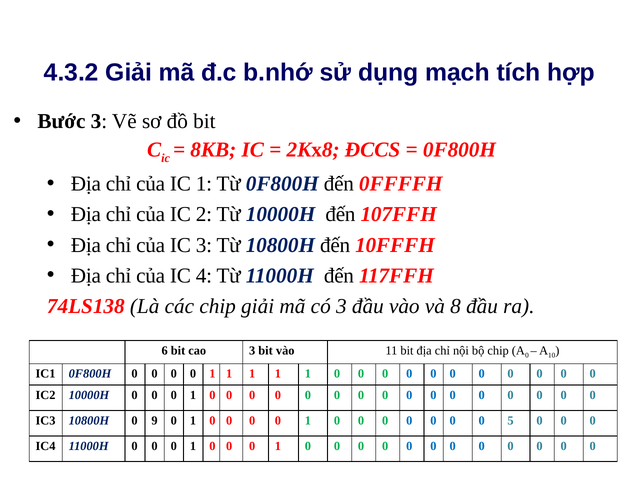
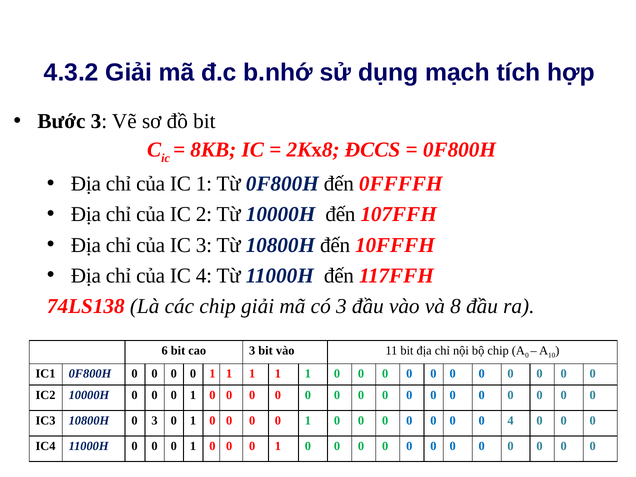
0 9: 9 -> 3 (155, 421)
0 5: 5 -> 4 (511, 421)
